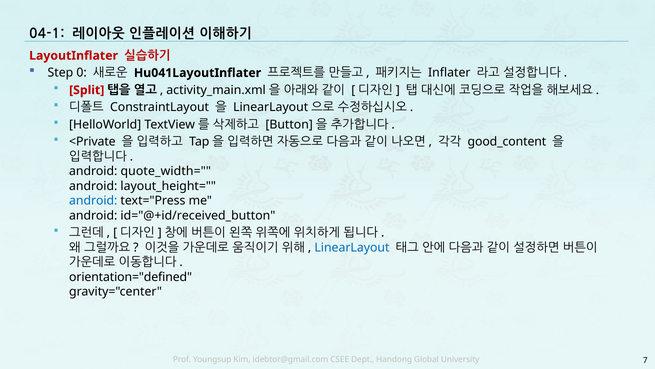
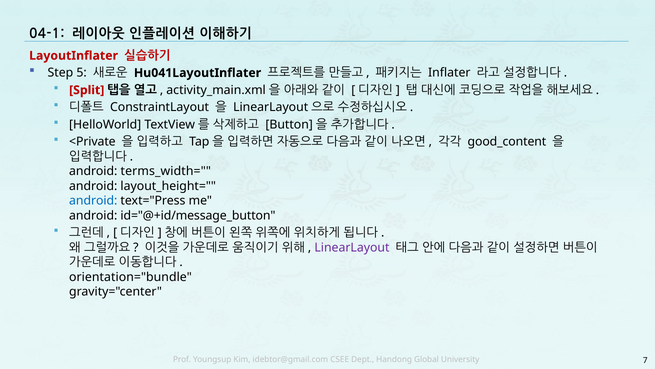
0: 0 -> 5 (82, 73)
quote_width=: quote_width= -> terms_width= (166, 171)
id="@+id/received_button: id="@+id/received_button -> id="@+id/message_button (198, 215)
LinearLayout colour: blue -> purple (352, 247)
orientation="defined: orientation="defined -> orientation="bundle (130, 277)
